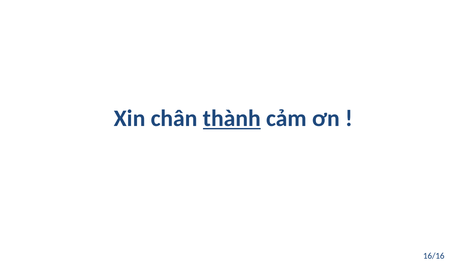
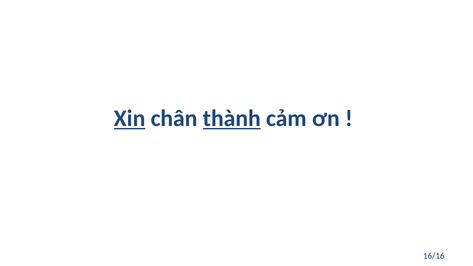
Xin underline: none -> present (130, 118)
